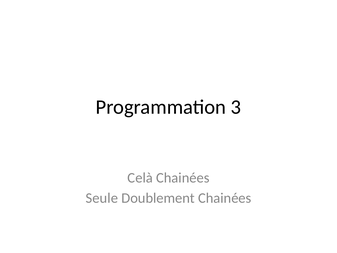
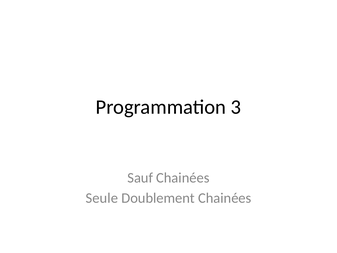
Celà: Celà -> Sauf (140, 178)
